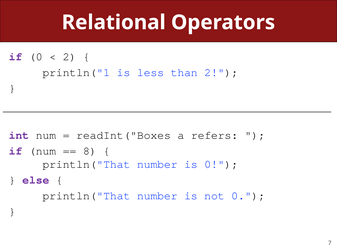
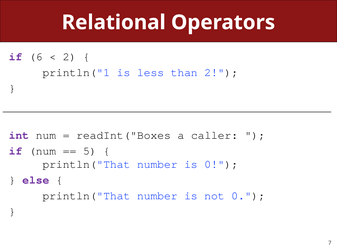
if 0: 0 -> 6 (36, 57)
refers: refers -> caller (215, 136)
8: 8 -> 5 (90, 151)
